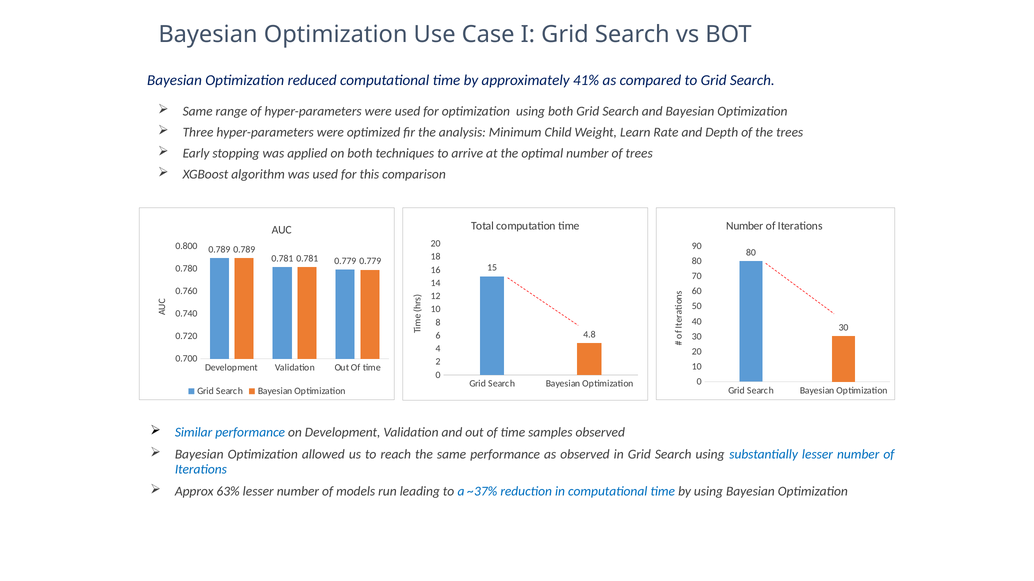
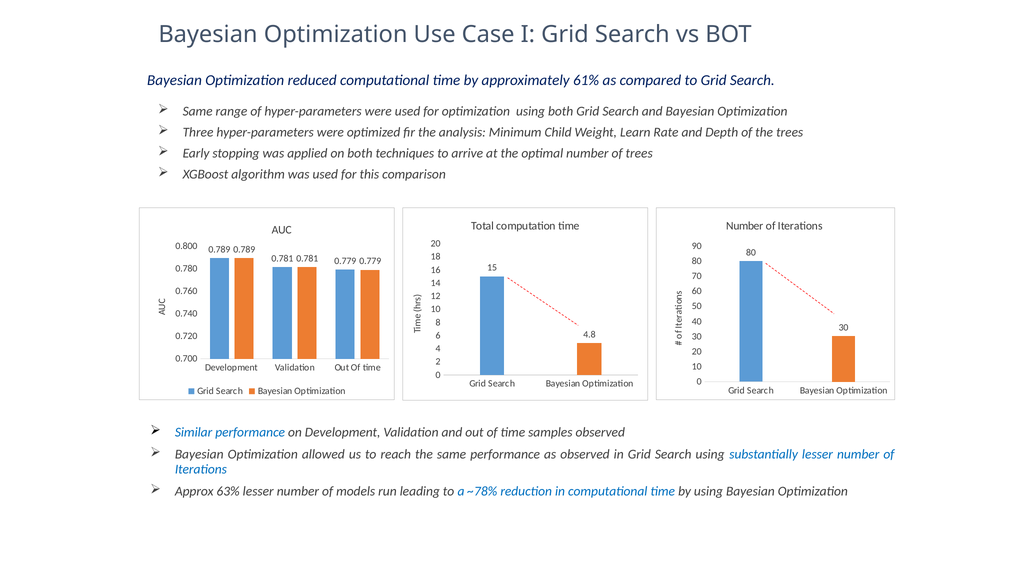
41%: 41% -> 61% (586, 81)
~37%: ~37% -> ~78% (482, 492)
